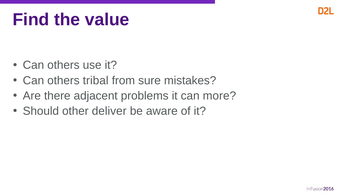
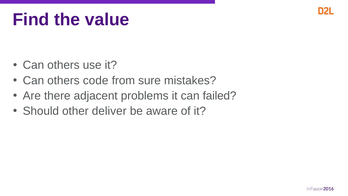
tribal: tribal -> code (96, 80)
more: more -> failed (220, 96)
